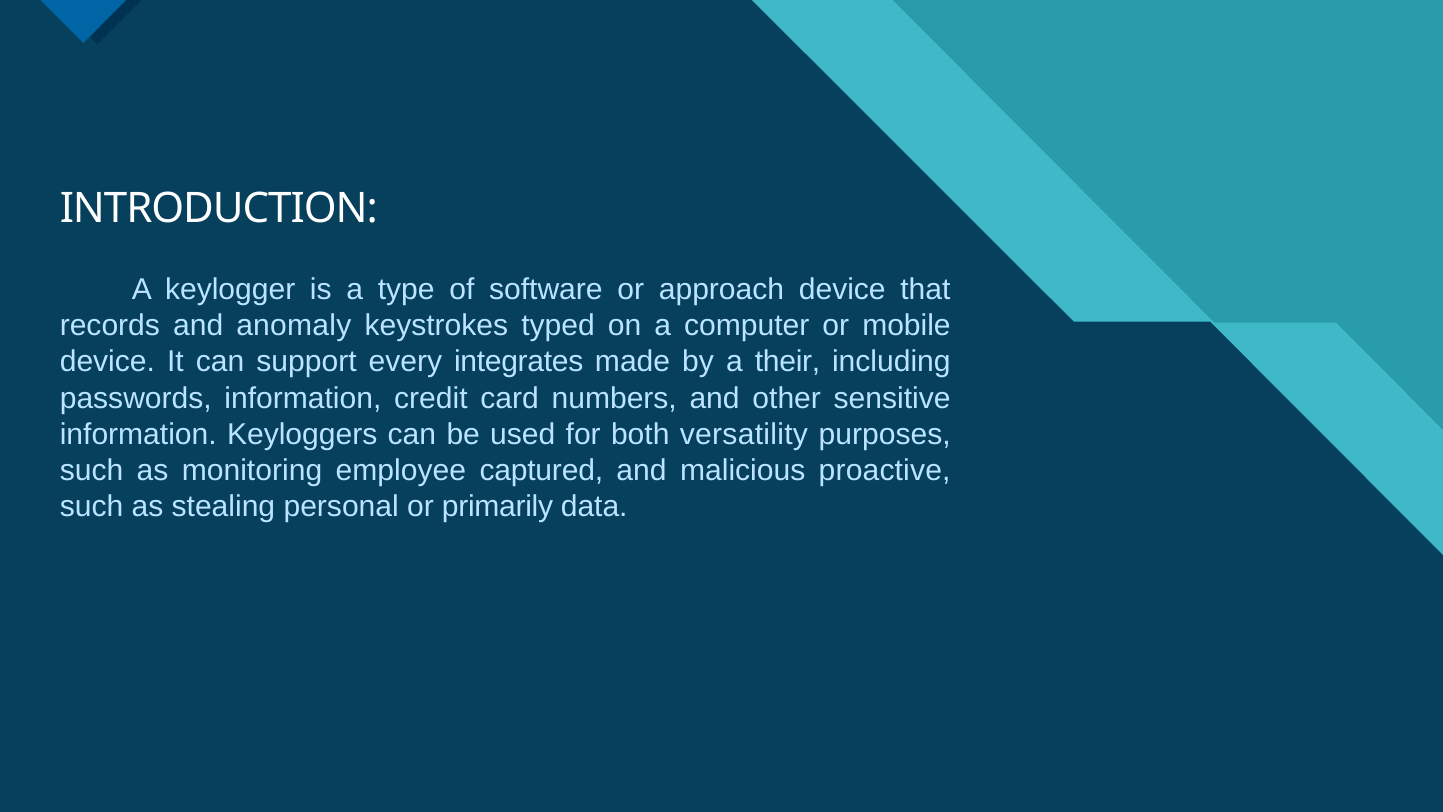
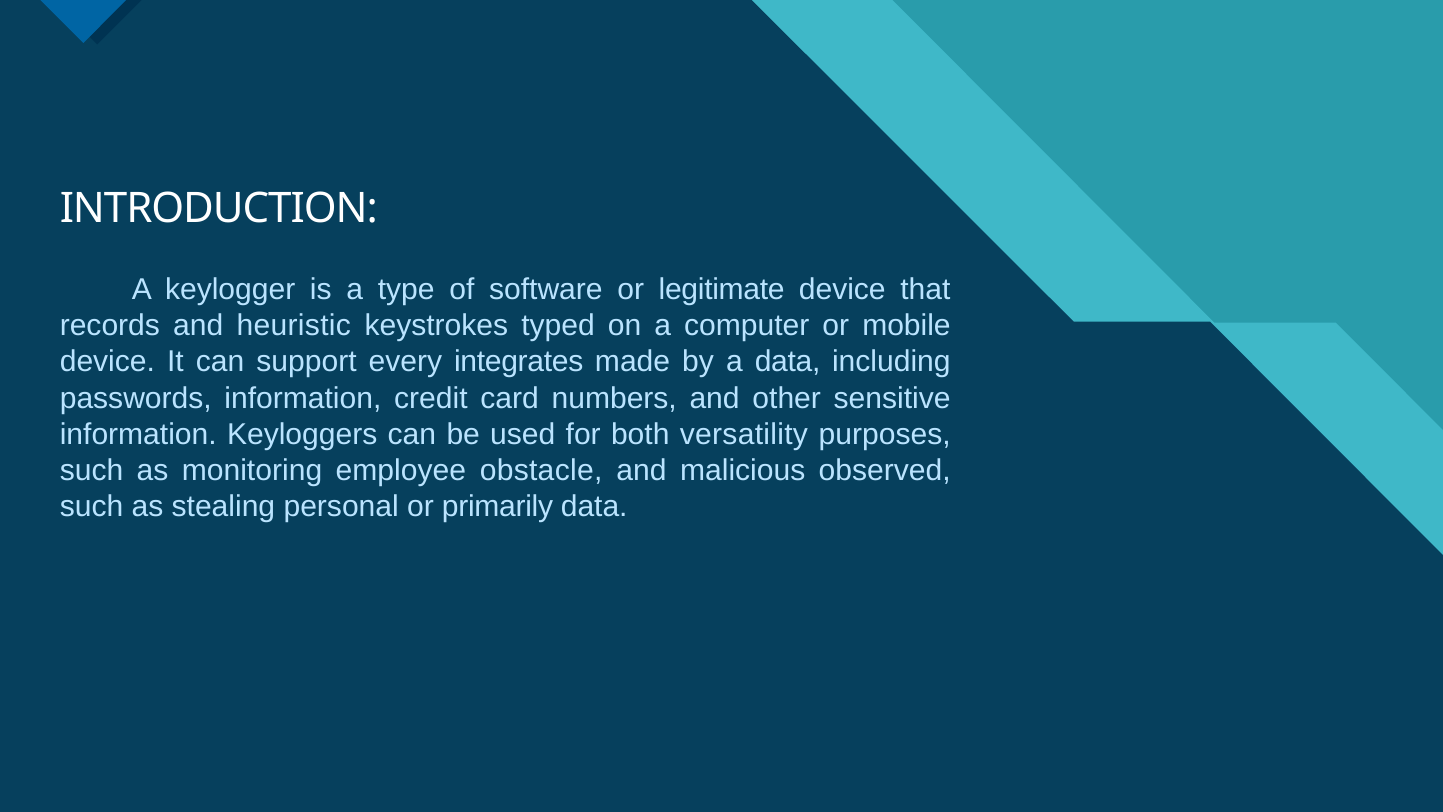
approach: approach -> legitimate (722, 290)
anomaly: anomaly -> heuristic (294, 326)
a their: their -> data (788, 362)
captured: captured -> obstacle (541, 470)
proactive: proactive -> observed (885, 470)
